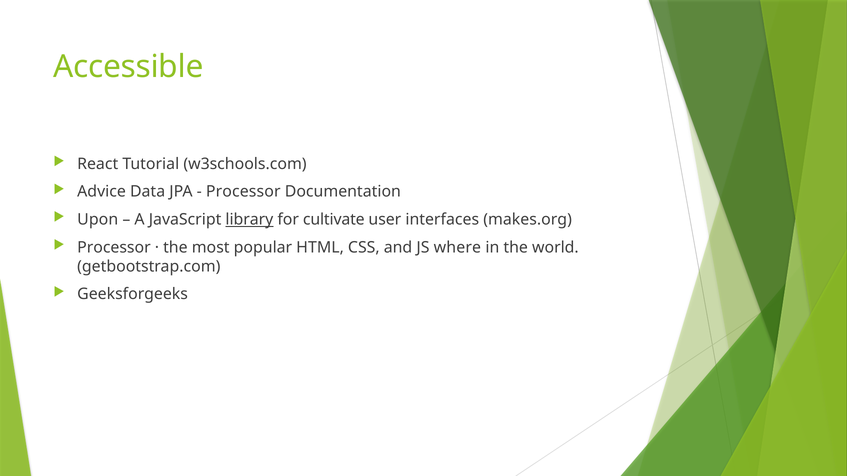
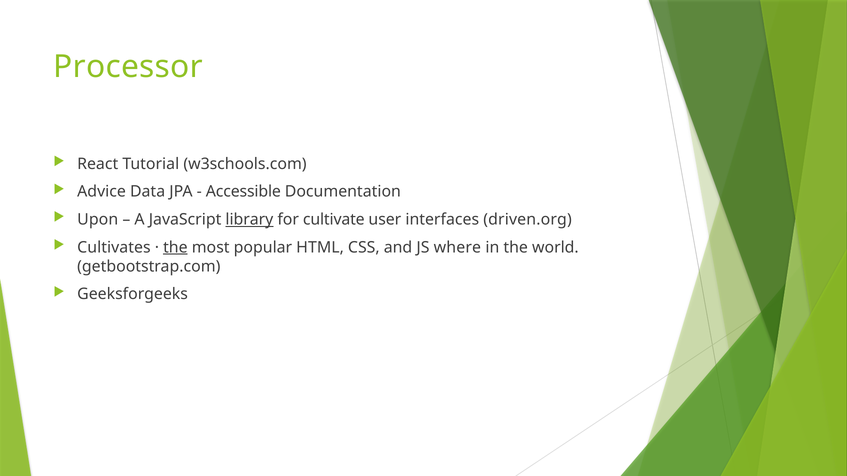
Accessible: Accessible -> Processor (128, 67)
Processor: Processor -> Accessible (243, 192)
makes.org: makes.org -> driven.org (528, 220)
Processor: Processor -> Cultivates (114, 248)
the underline: none -> present (175, 248)
